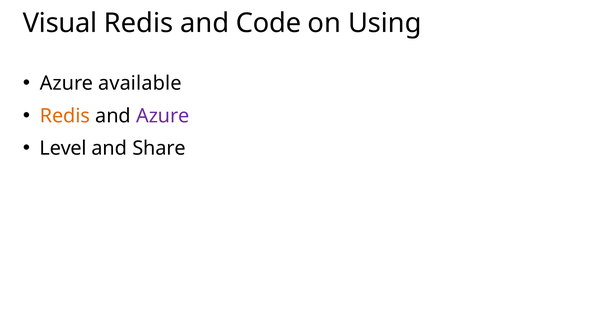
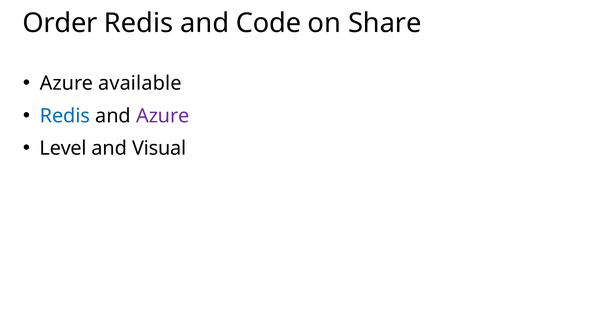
Visual: Visual -> Order (60, 23)
Using: Using -> Share (385, 23)
Redis colour: orange -> blue (65, 116)
Share: Share -> Visual (159, 148)
